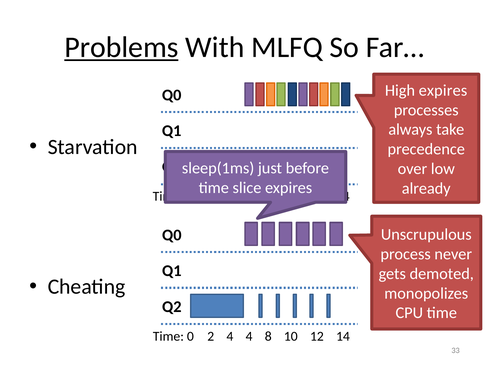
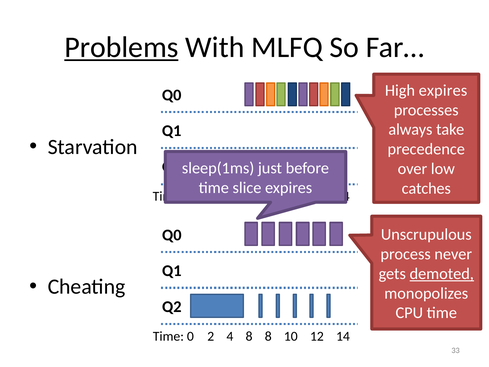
already: already -> catches (426, 188)
demoted underline: none -> present (442, 274)
4 4: 4 -> 8 (249, 336)
